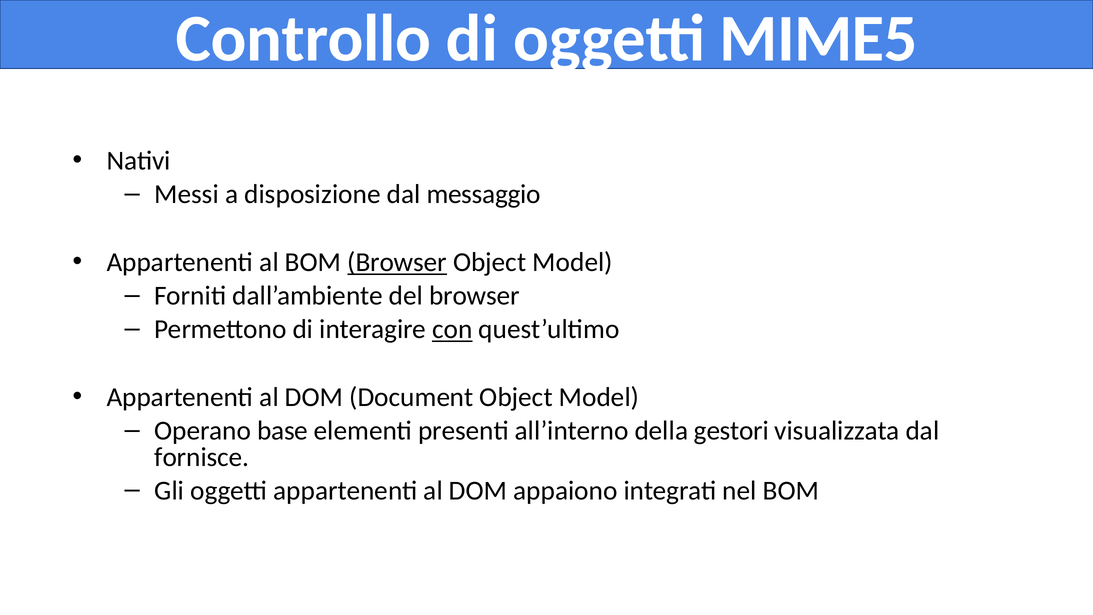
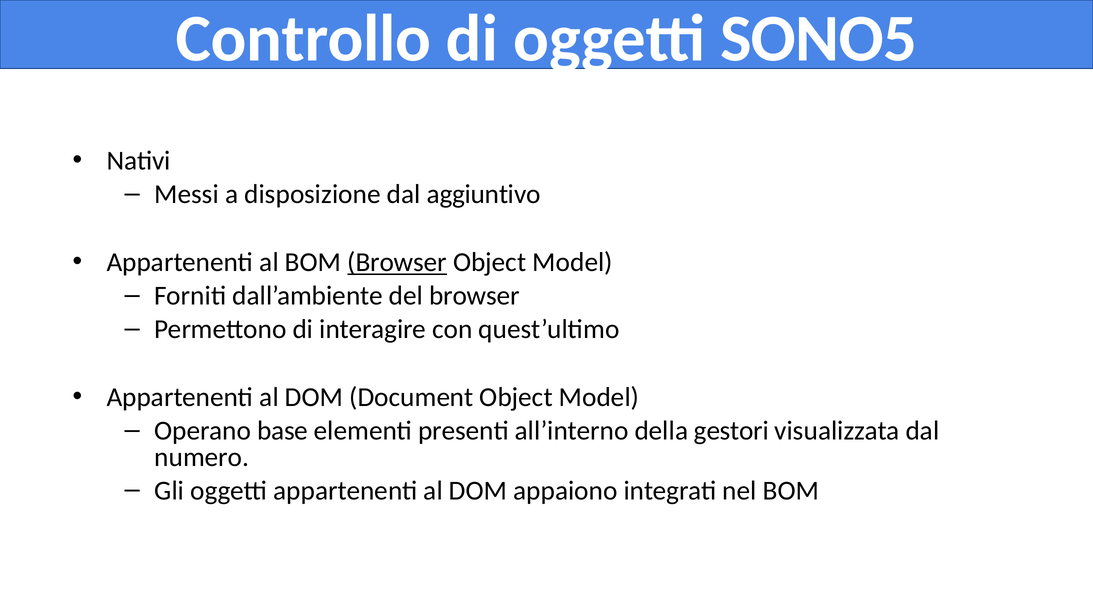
MIME5: MIME5 -> SONO5 (819, 39)
messaggio: messaggio -> aggiuntivo (484, 194)
con underline: present -> none (452, 329)
fornisce: fornisce -> numero (202, 457)
